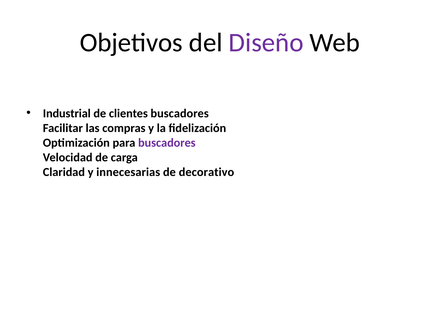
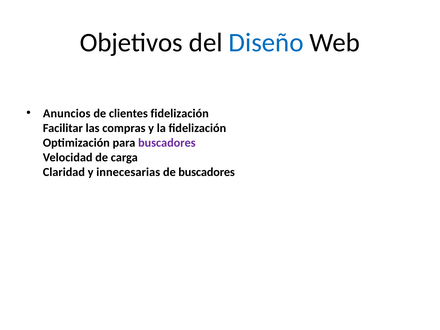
Diseño colour: purple -> blue (266, 43)
Industrial: Industrial -> Anuncios (67, 113)
clientes buscadores: buscadores -> fidelización (180, 113)
de decorativo: decorativo -> buscadores (207, 172)
